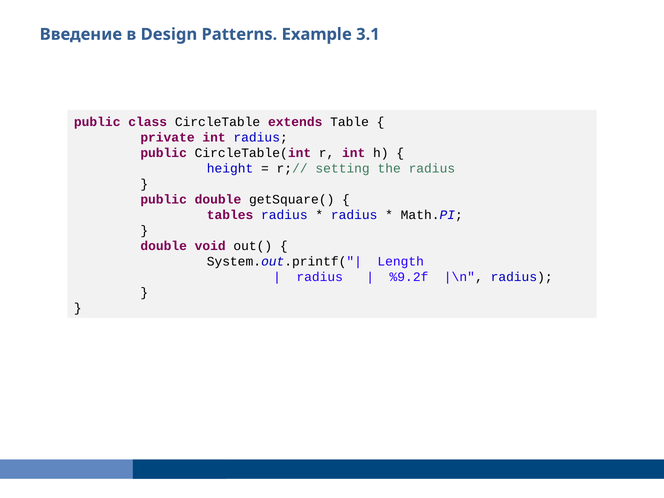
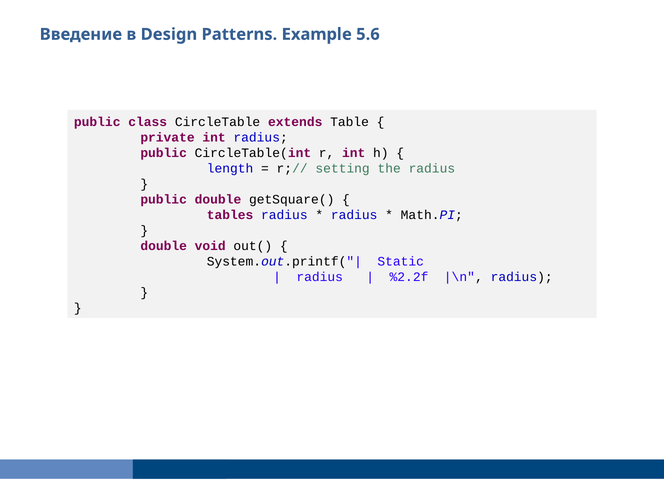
3.1: 3.1 -> 5.6 (368, 34)
height: height -> length (230, 168)
Length: Length -> Static (401, 261)
%9.2f: %9.2f -> %2.2f (409, 277)
